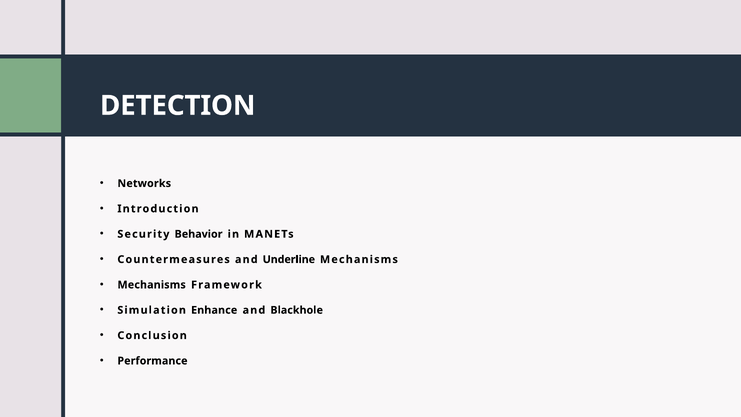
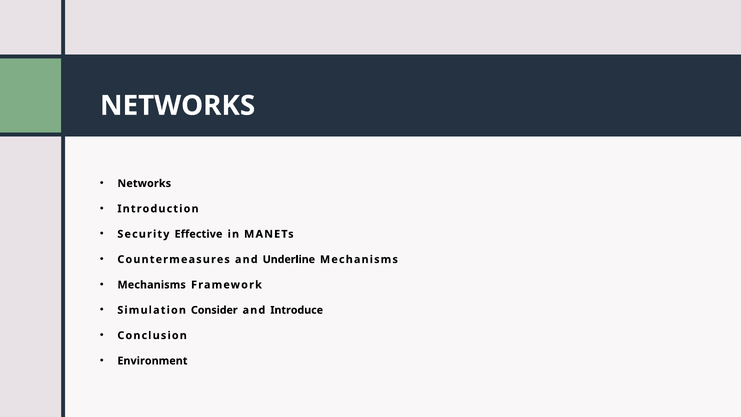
DETECTION: DETECTION -> NETWORKS (178, 106)
Behavior: Behavior -> Effective (198, 234)
Enhance: Enhance -> Consider (214, 310)
Blackhole: Blackhole -> Introduce (297, 310)
Performance: Performance -> Environment (152, 361)
